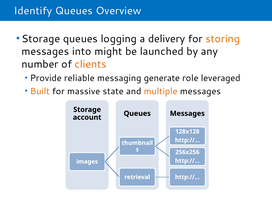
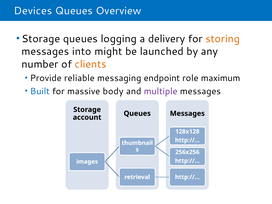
Identify: Identify -> Devices (33, 11)
generate: generate -> endpoint (162, 78)
leveraged: leveraged -> maximum (221, 78)
Built colour: orange -> blue (40, 91)
state: state -> body (113, 91)
multiple colour: orange -> purple (161, 91)
